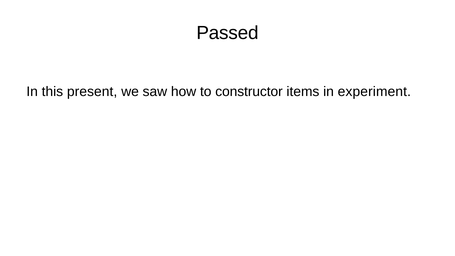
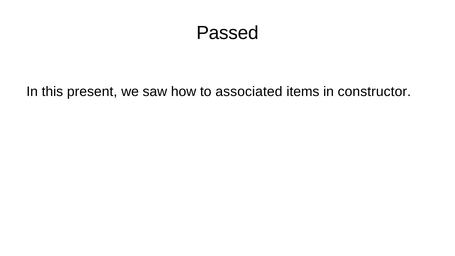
constructor: constructor -> associated (249, 92)
experiment: experiment -> constructor (374, 92)
